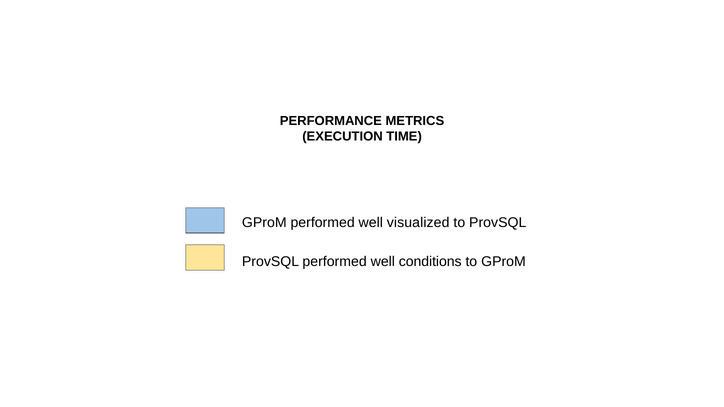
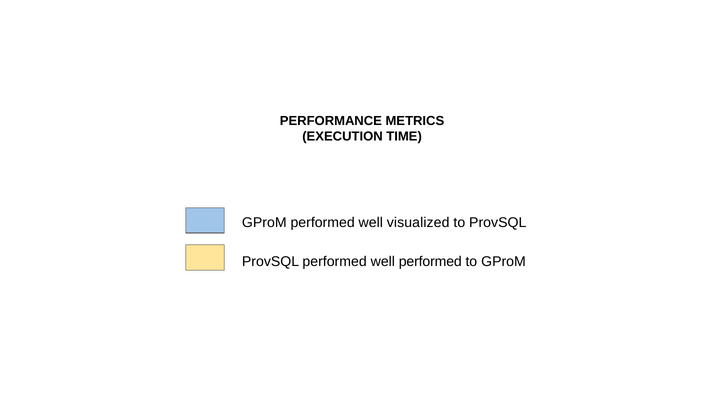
well conditions: conditions -> performed (430, 262)
